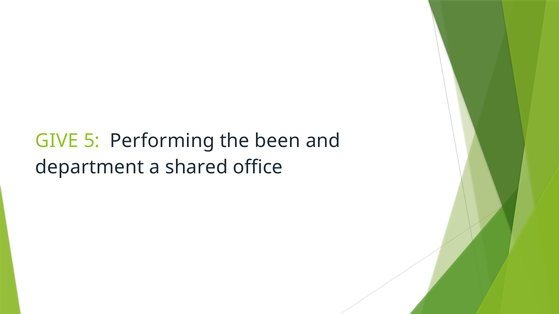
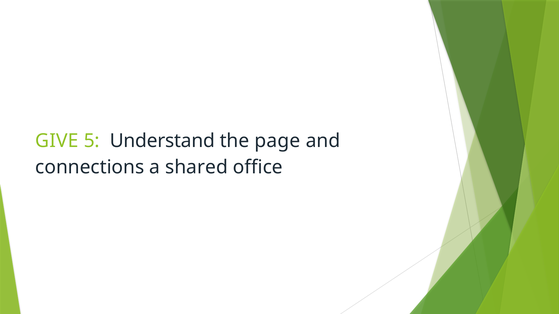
Performing: Performing -> Understand (162, 141)
been: been -> page (277, 141)
department: department -> connections (90, 167)
